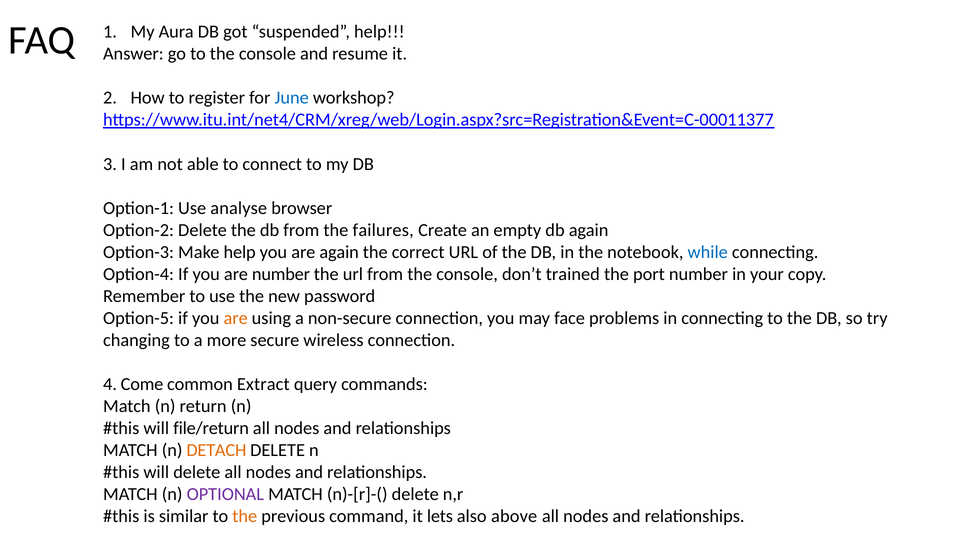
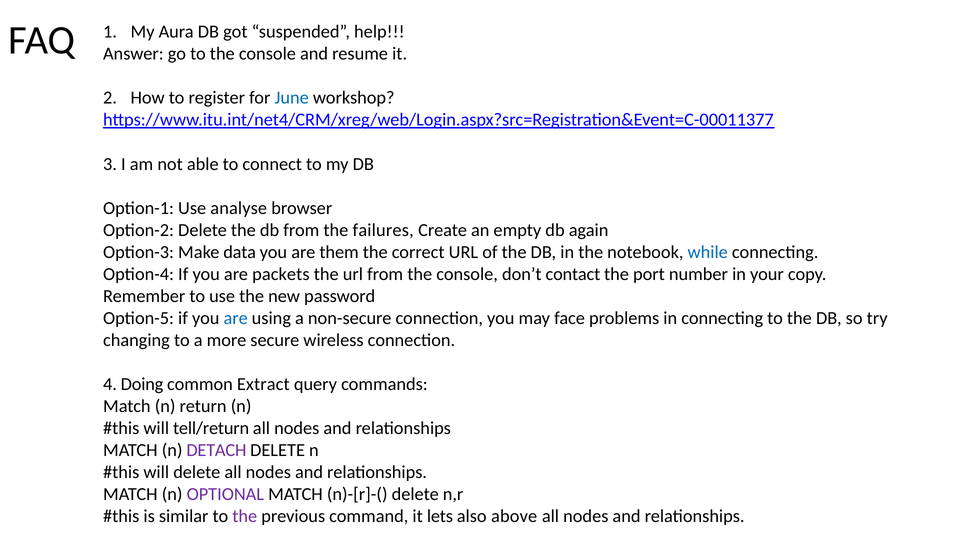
Make help: help -> data (240, 252)
are again: again -> them (339, 252)
are number: number -> packets (281, 274)
trained: trained -> contact (573, 274)
are colour: orange -> blue (236, 318)
Come: Come -> Doing (142, 384)
file/return: file/return -> tell/return (211, 428)
DETACH colour: orange -> purple (216, 450)
the colour: orange -> purple (245, 516)
